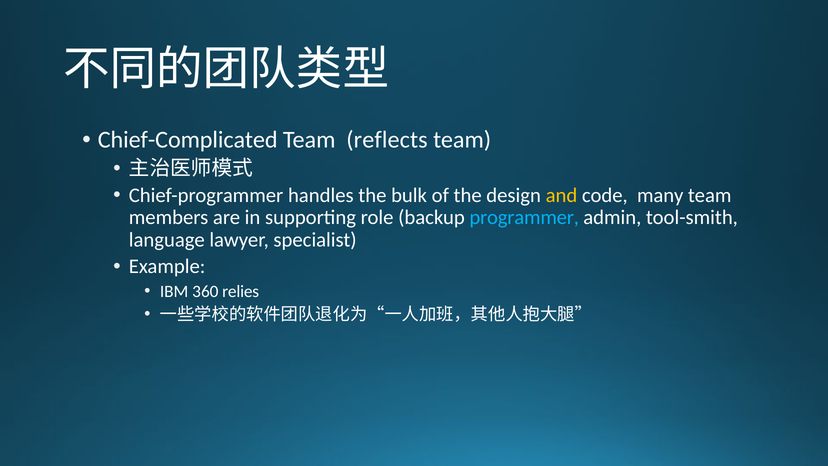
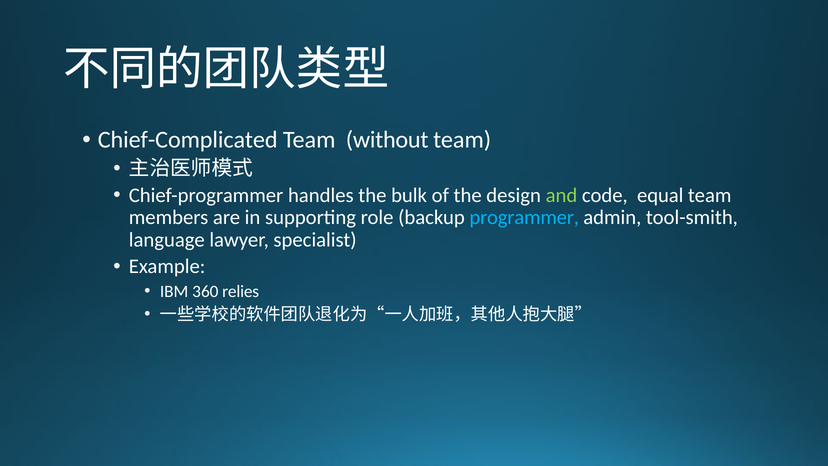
reflects: reflects -> without (387, 140)
and colour: yellow -> light green (561, 195)
many: many -> equal (660, 195)
